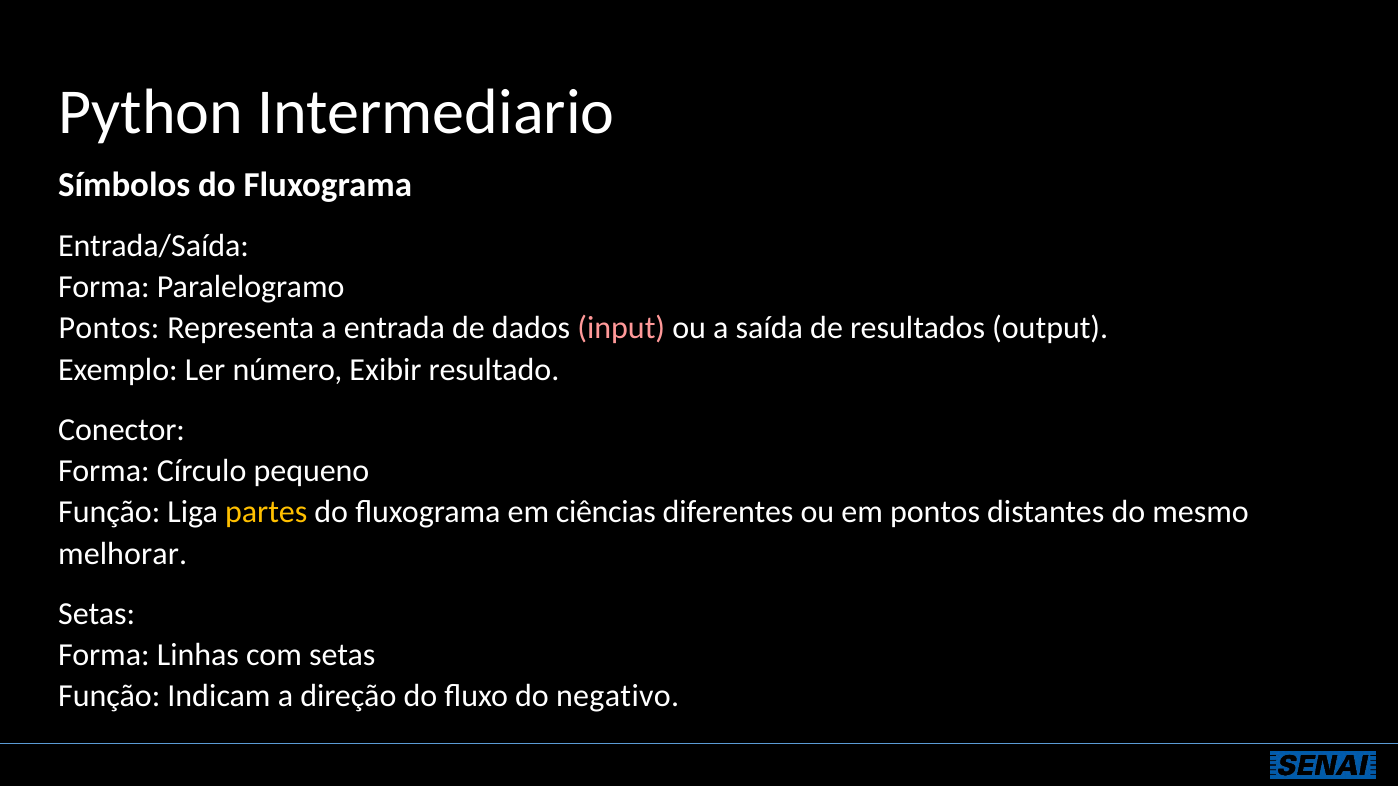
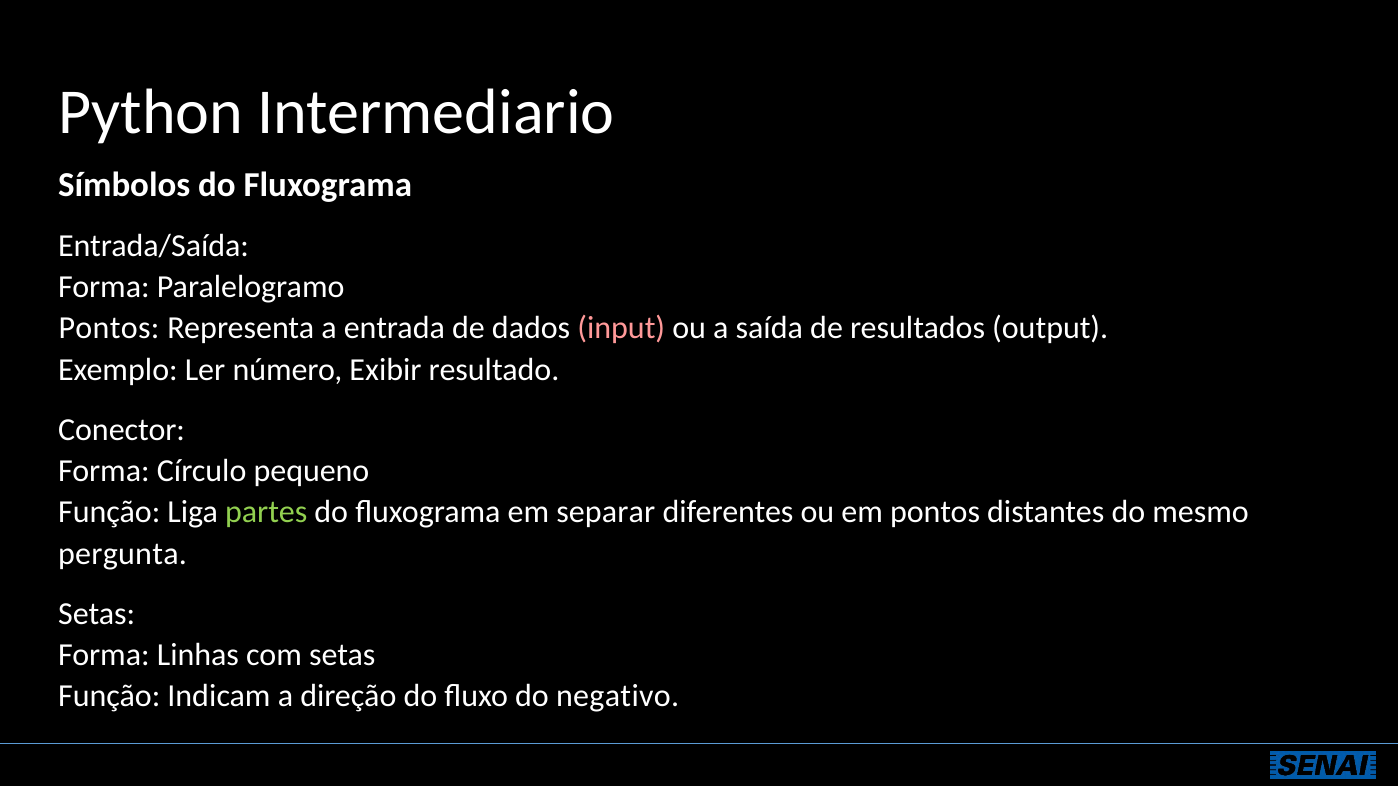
partes colour: yellow -> light green (266, 513)
ciências: ciências -> separar (606, 513)
melhorar: melhorar -> pergunta (123, 554)
